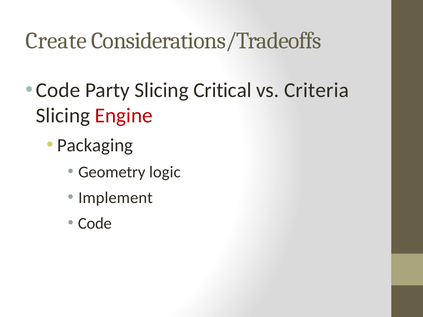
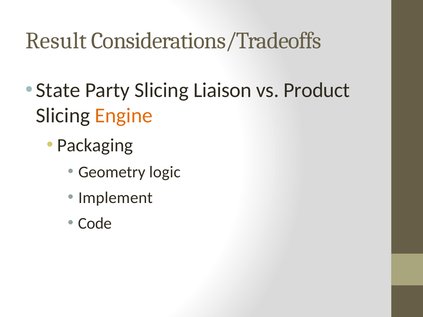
Create: Create -> Result (56, 41)
Code: Code -> State (58, 90)
Critical: Critical -> Liaison (223, 90)
Criteria: Criteria -> Product (317, 90)
Engine colour: red -> orange (124, 116)
